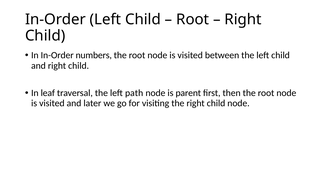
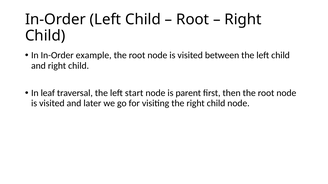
numbers: numbers -> example (94, 55)
path: path -> start (134, 93)
